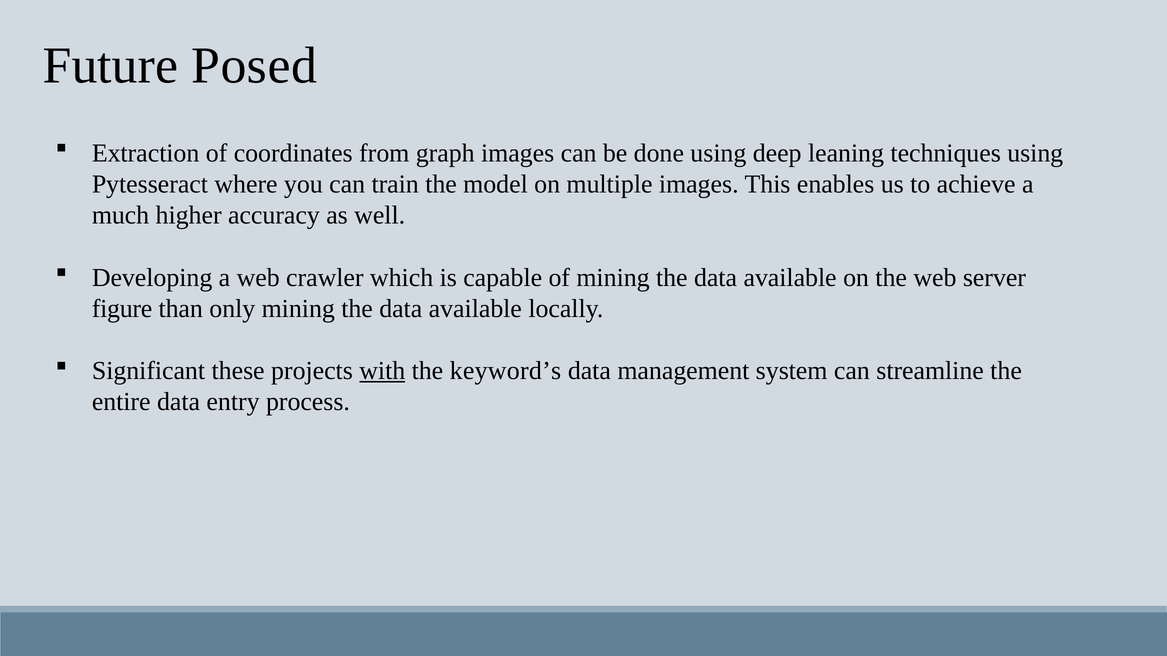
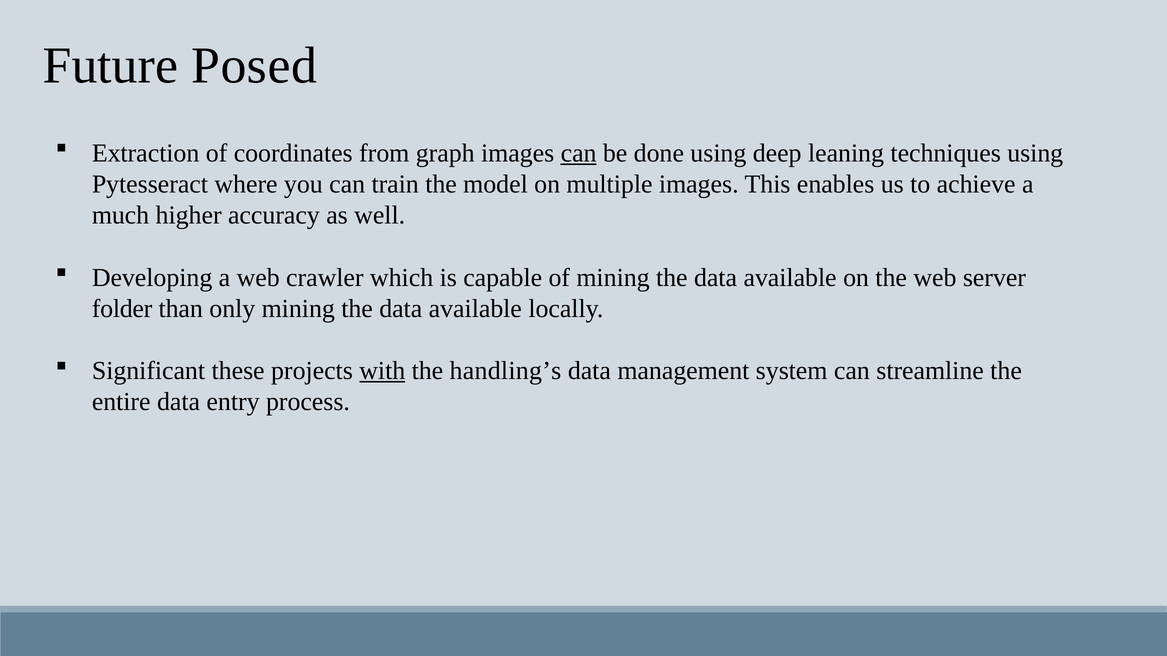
can underline: none -> present (579, 153)
figure: figure -> folder (122, 309)
keyword’s: keyword’s -> handling’s (505, 371)
